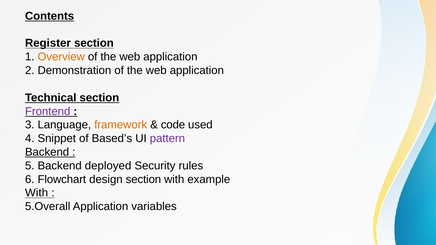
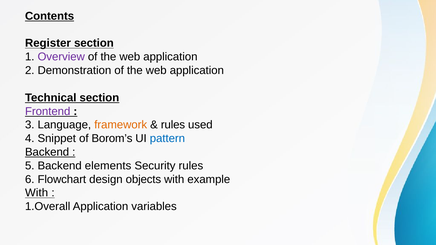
Overview colour: orange -> purple (61, 57)
code: code -> rules (173, 125)
Based’s: Based’s -> Borom’s (112, 139)
pattern colour: purple -> blue (167, 139)
deployed: deployed -> elements (108, 166)
design section: section -> objects (143, 179)
5.Overall: 5.Overall -> 1.Overall (48, 207)
